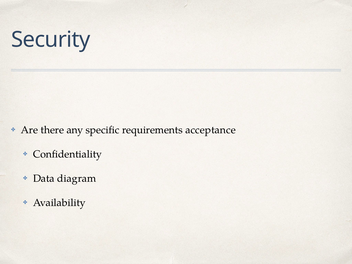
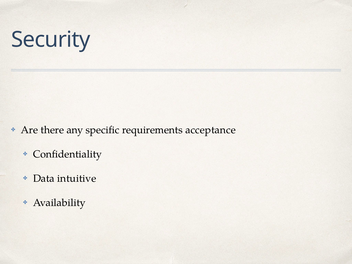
diagram: diagram -> intuitive (77, 178)
